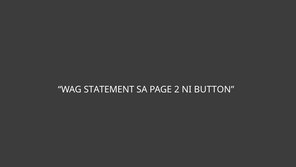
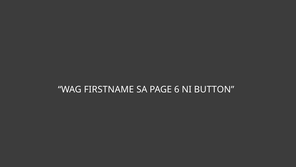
STATEMENT: STATEMENT -> FIRSTNAME (109, 89)
2: 2 -> 6 (177, 89)
